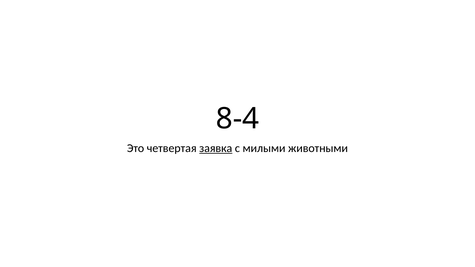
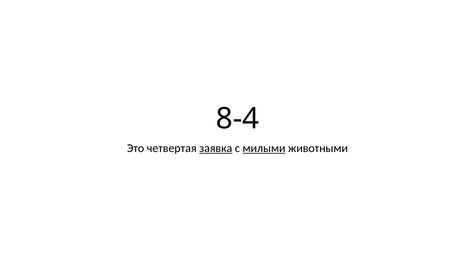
милыми underline: none -> present (264, 148)
